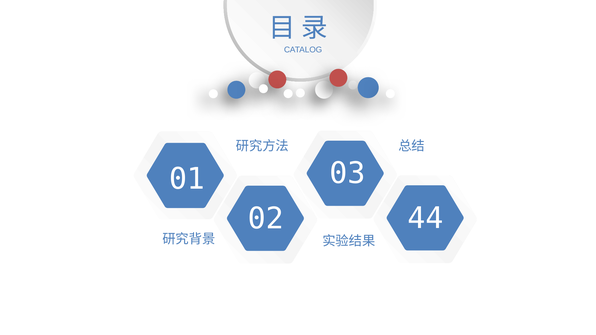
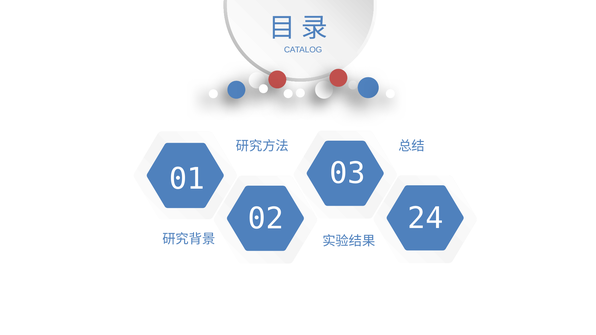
44: 44 -> 24 (425, 218)
